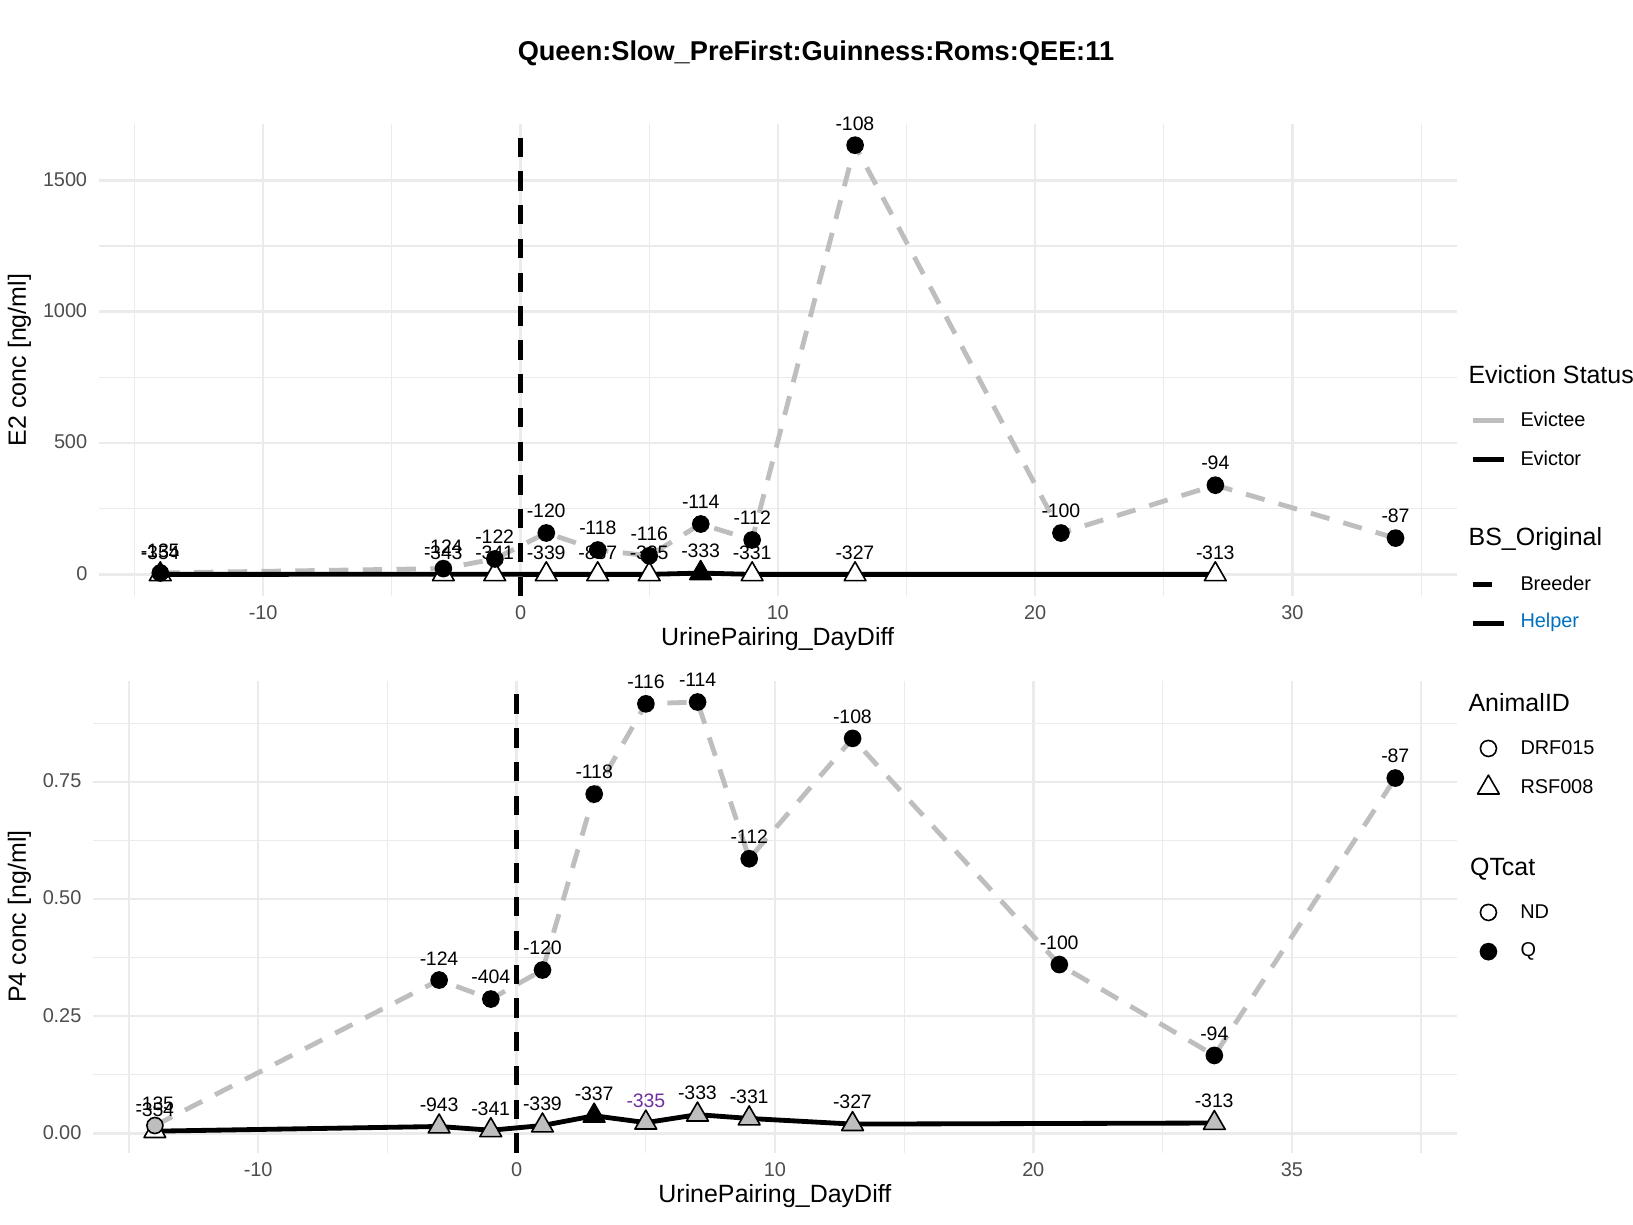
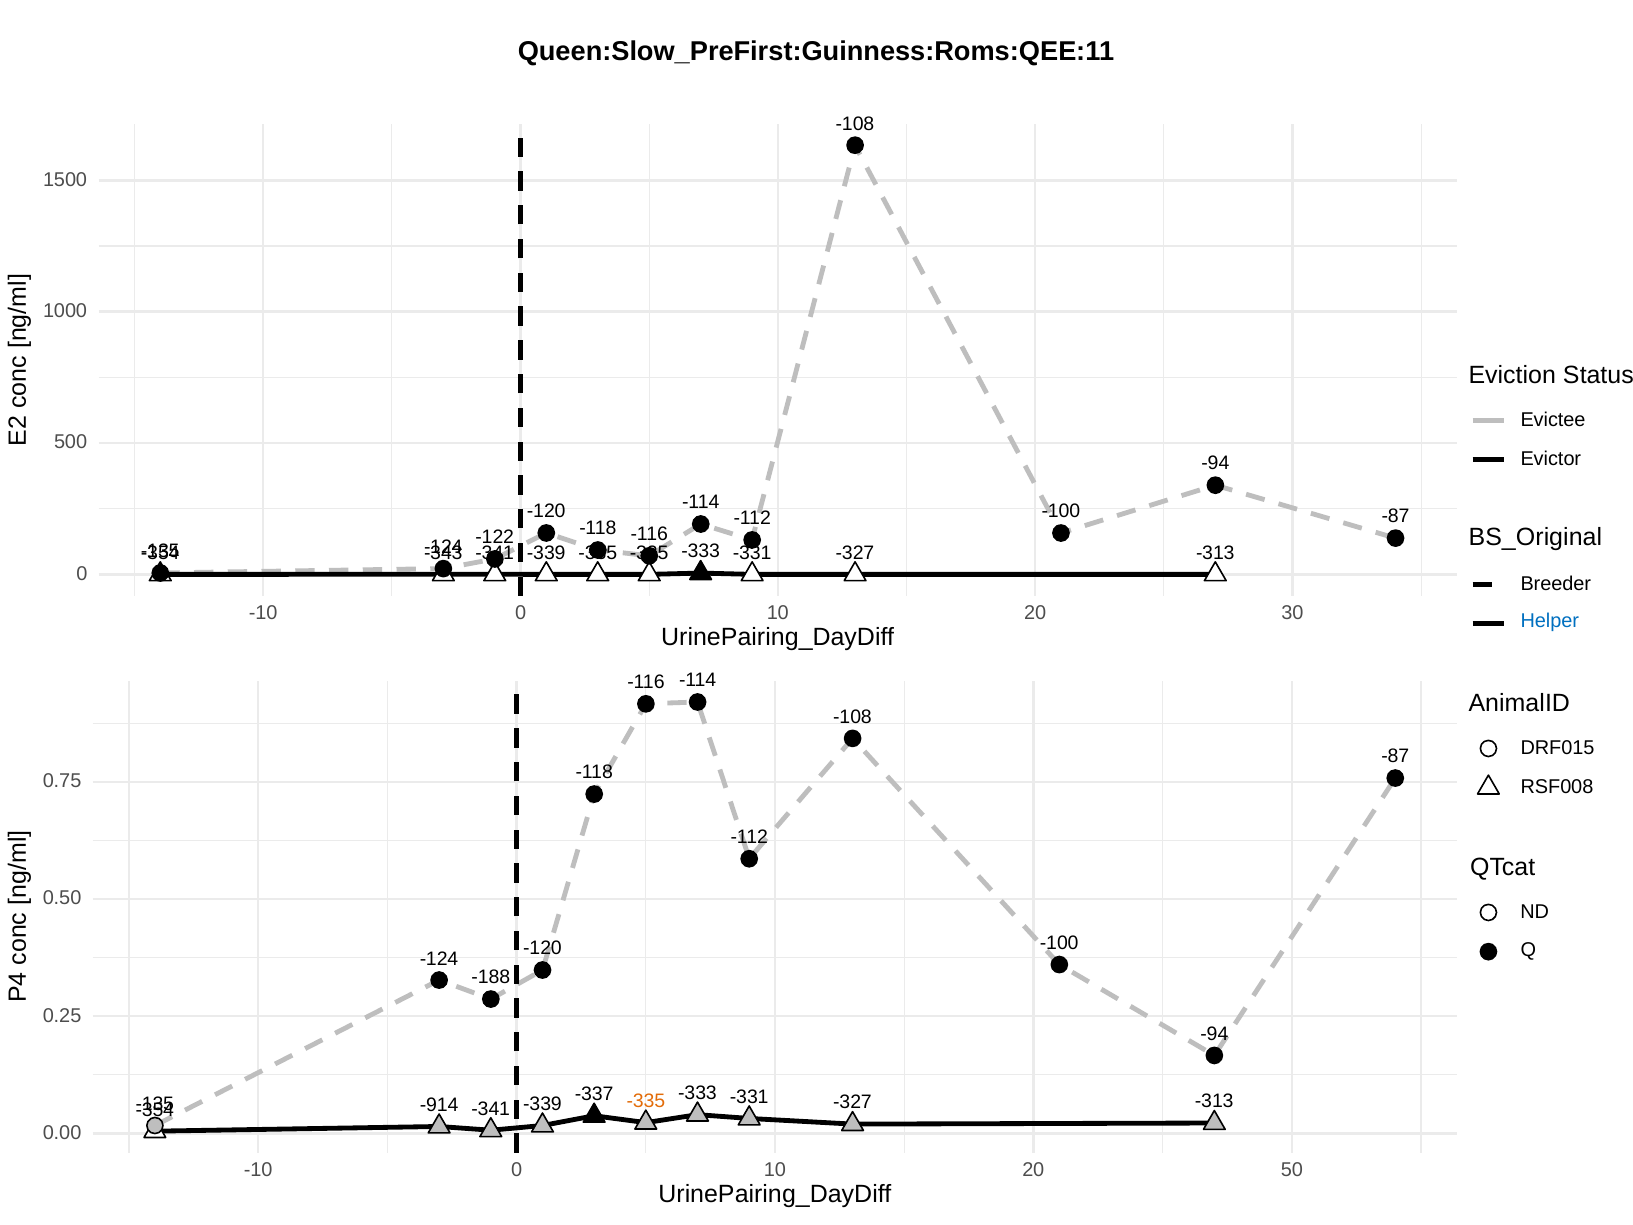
-339 -837: -837 -> -335 (598, 553)
-404: -404 -> -188 (491, 977)
-335 colour: purple -> orange (646, 1101)
-943: -943 -> -914 (439, 1105)
35: 35 -> 50 (1292, 1170)
